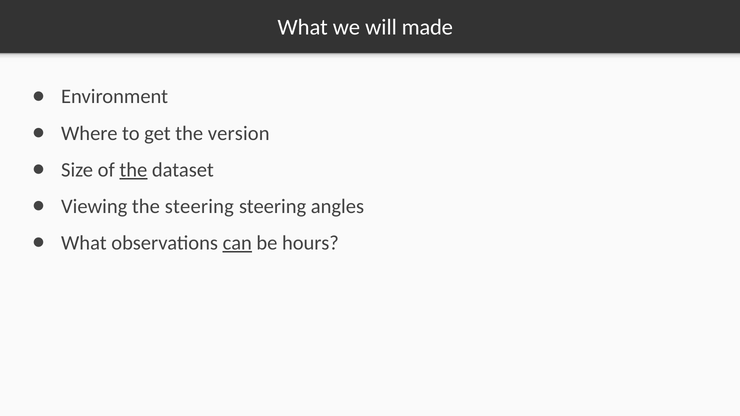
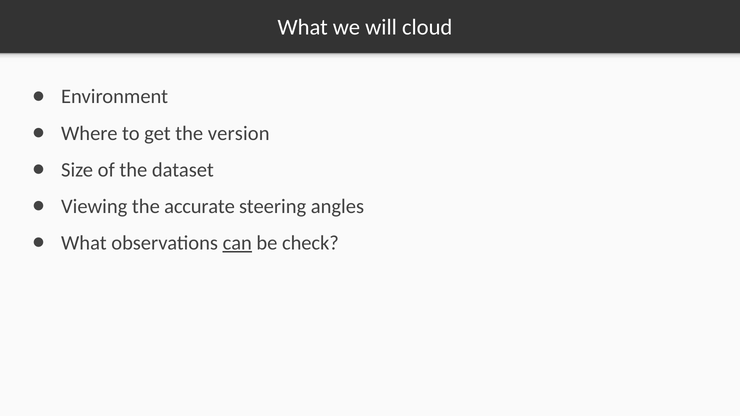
made: made -> cloud (427, 27)
the underline: present -> none (133, 170)
the steering: steering -> accurate (200, 206)
hours: hours -> check (310, 243)
